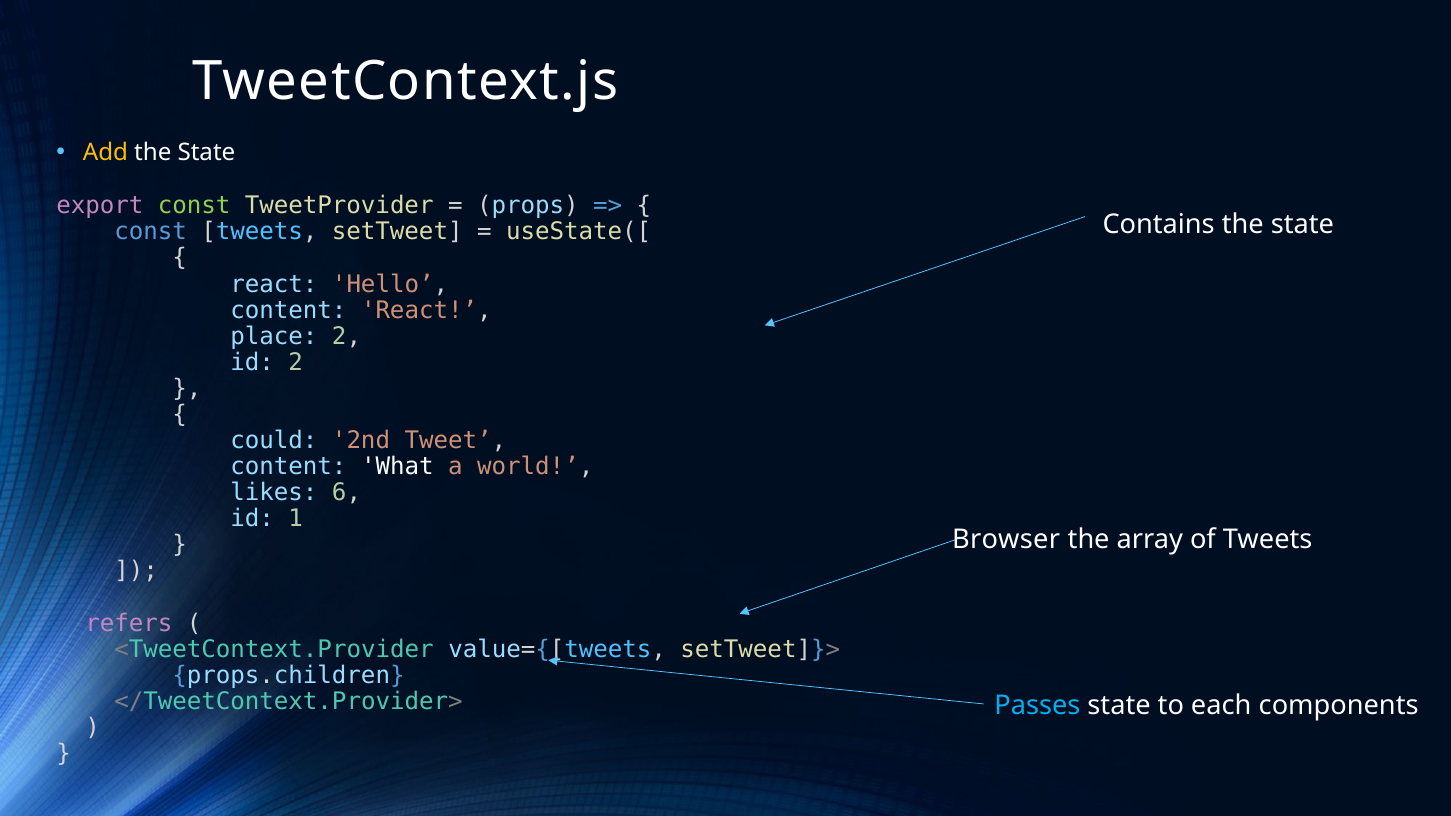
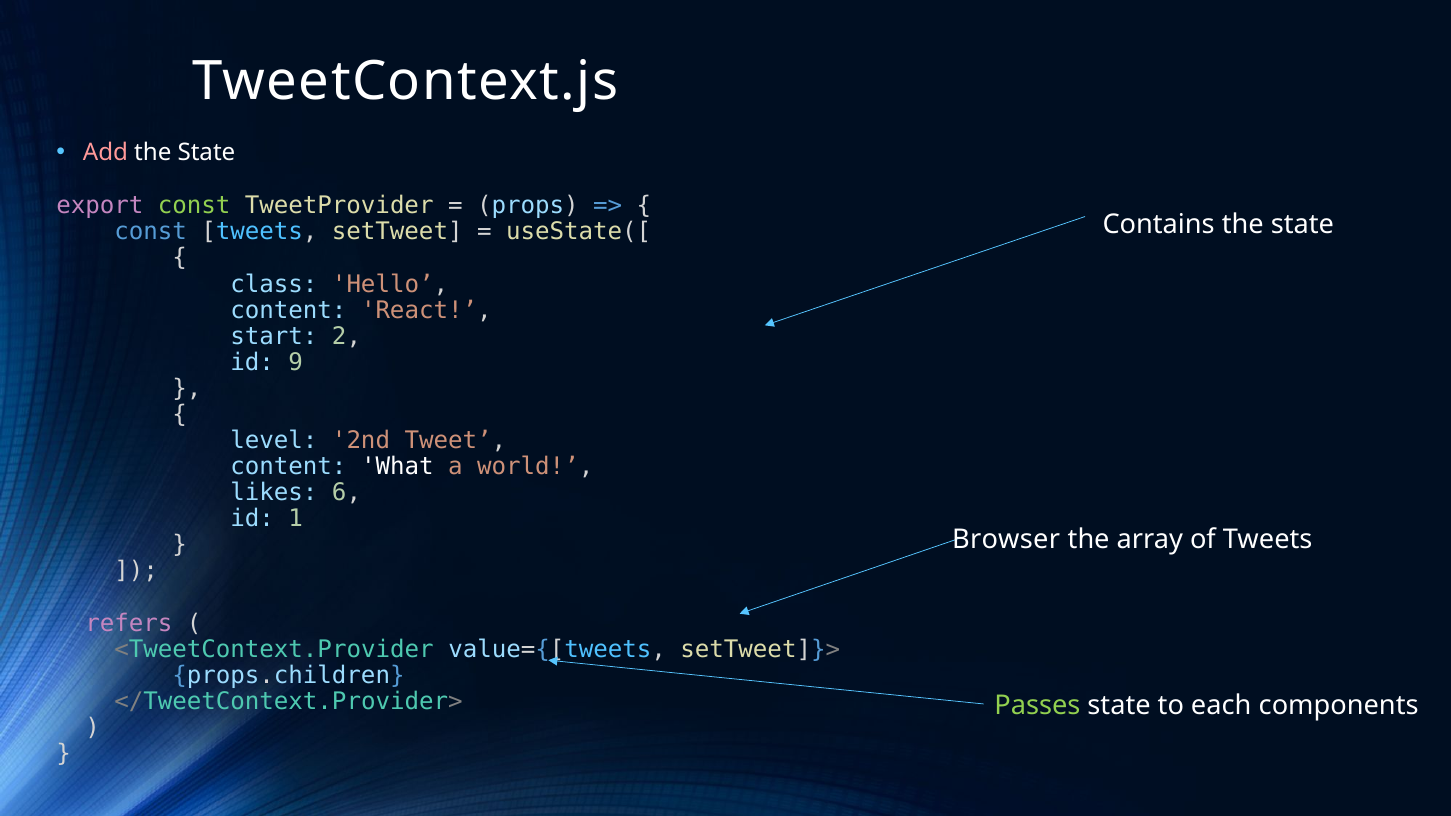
Add colour: yellow -> pink (105, 153)
react: react -> class (274, 284)
place: place -> start (274, 336)
id 2: 2 -> 9 (296, 362)
could: could -> level (274, 441)
Passes colour: light blue -> light green (1037, 706)
